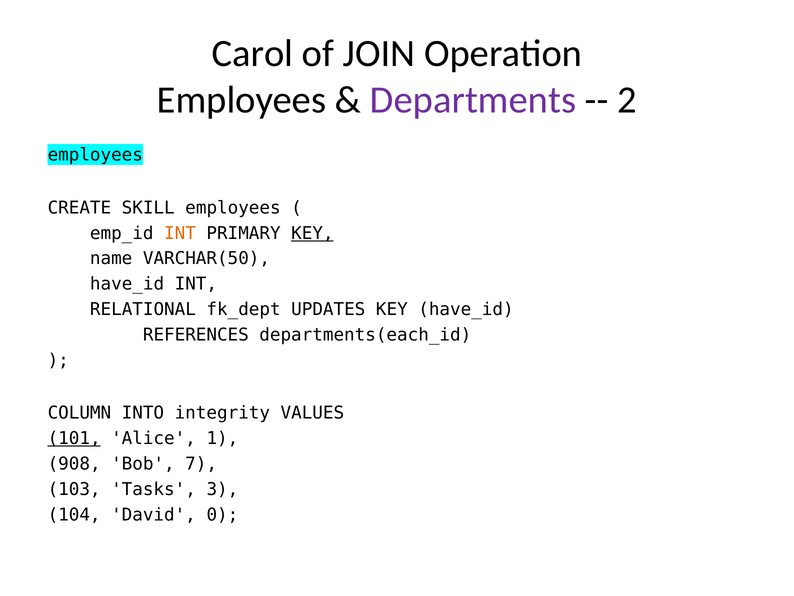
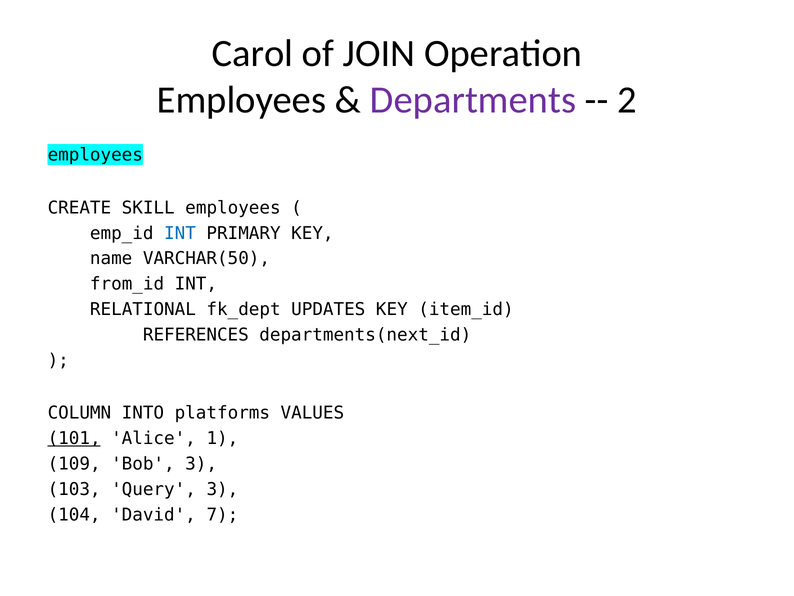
INT colour: orange -> blue (180, 233)
KEY underline: present -> none (312, 233)
have_id: have_id -> from_id (127, 284)
KEY have_id: have_id -> item_id (466, 309)
departments(each_id: departments(each_id -> departments(next_id (365, 335)
integrity: integrity -> platforms (222, 413)
908: 908 -> 109 (74, 464)
Bob 7: 7 -> 3 (201, 464)
Tasks: Tasks -> Query (154, 489)
0: 0 -> 7 (222, 514)
